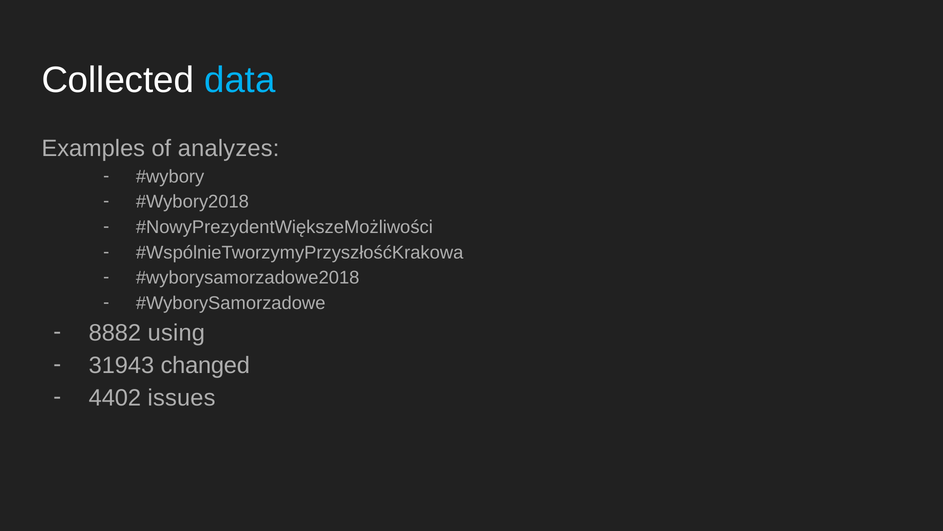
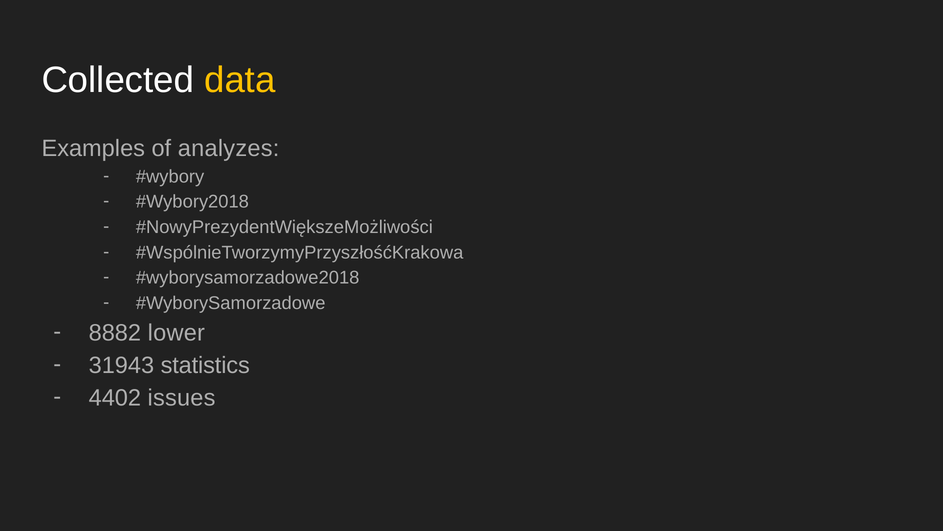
data colour: light blue -> yellow (240, 80)
using: using -> lower (176, 333)
changed: changed -> statistics (205, 365)
